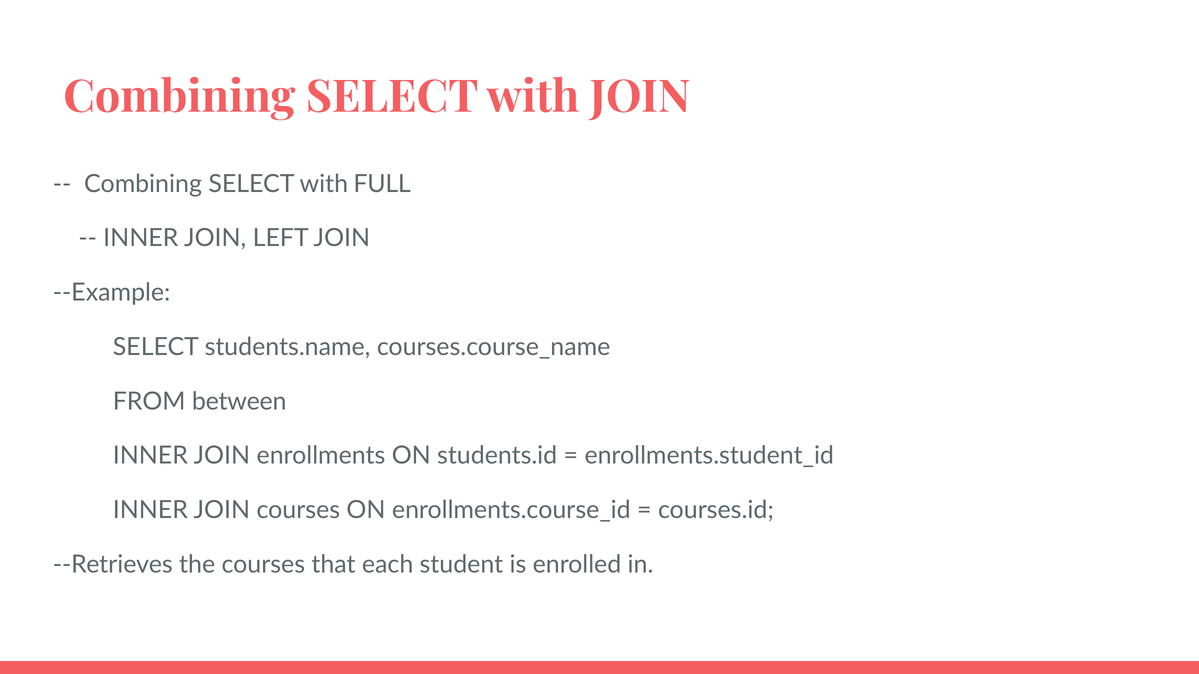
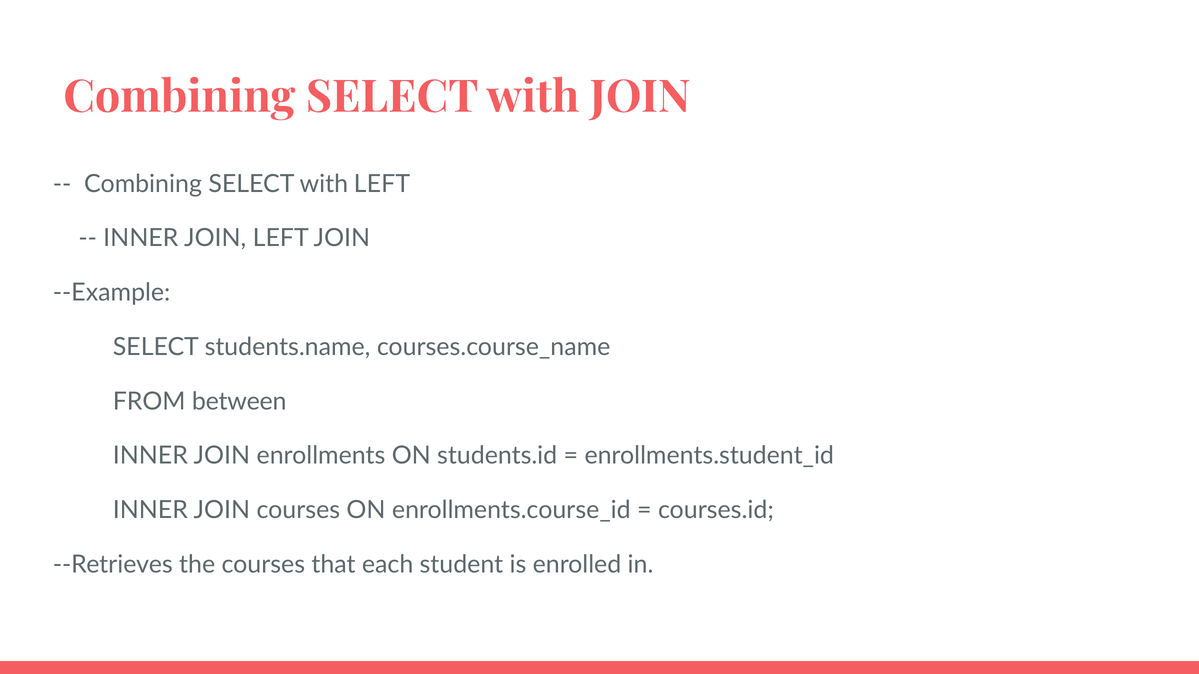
with FULL: FULL -> LEFT (382, 184)
